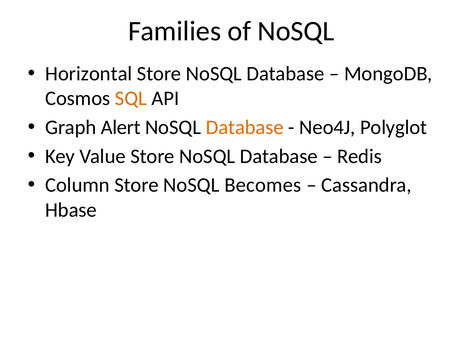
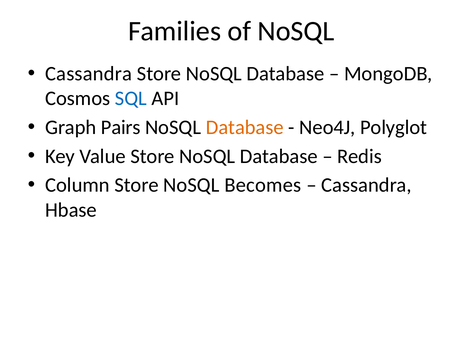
Horizontal: Horizontal -> Cassandra (89, 73)
SQL colour: orange -> blue (131, 98)
Alert: Alert -> Pairs (121, 127)
